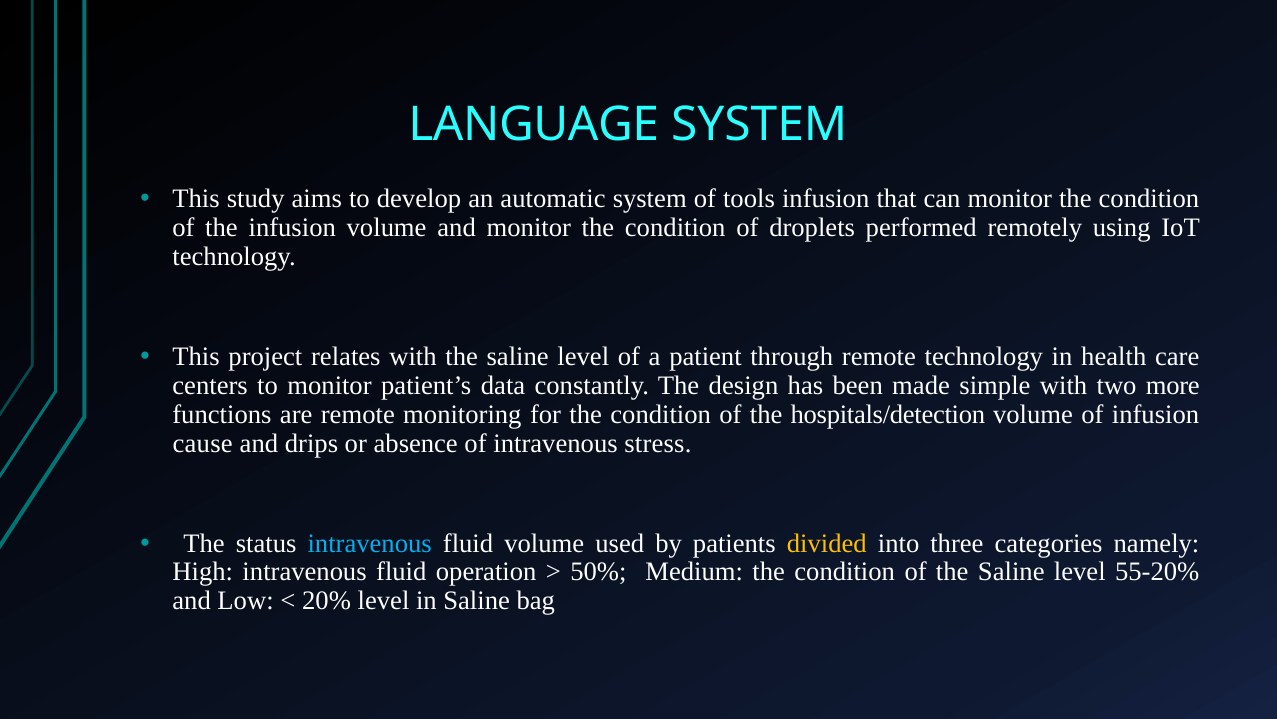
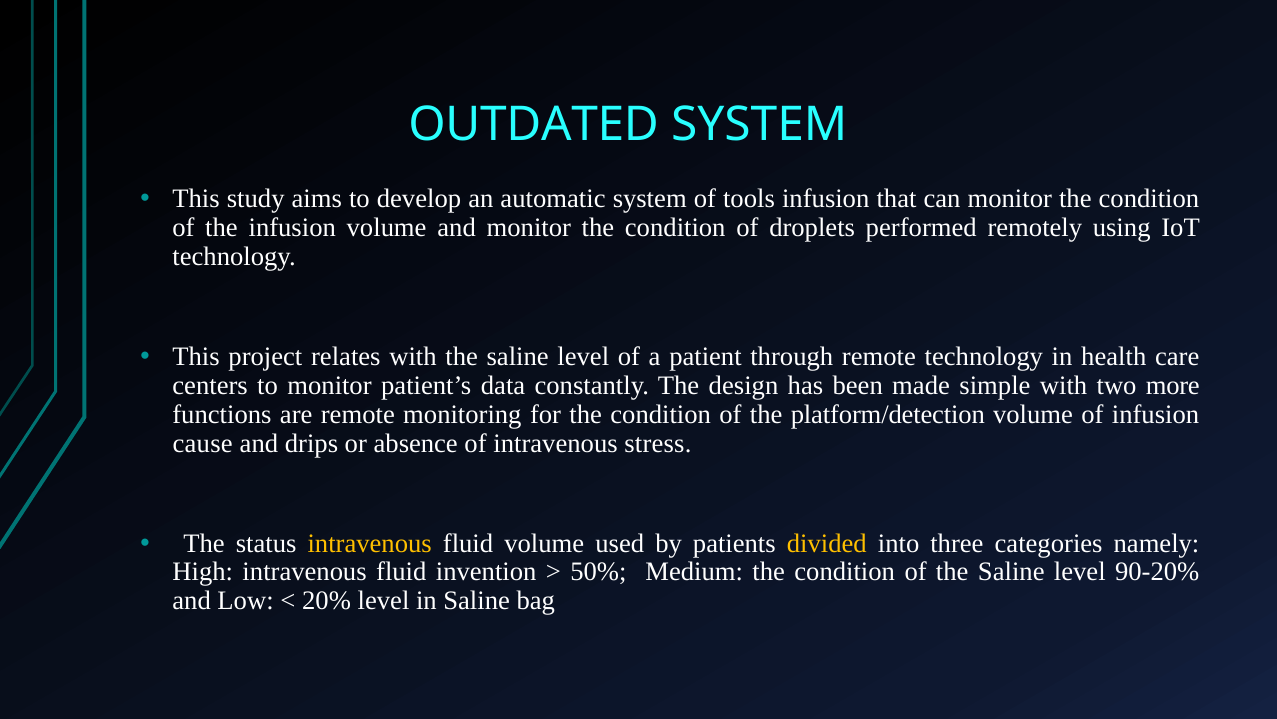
LANGUAGE: LANGUAGE -> OUTDATED (534, 124)
hospitals/detection: hospitals/detection -> platform/detection (888, 414)
intravenous colour: light blue -> yellow (370, 543)
operation: operation -> invention (486, 572)
55-20%: 55-20% -> 90-20% (1157, 572)
